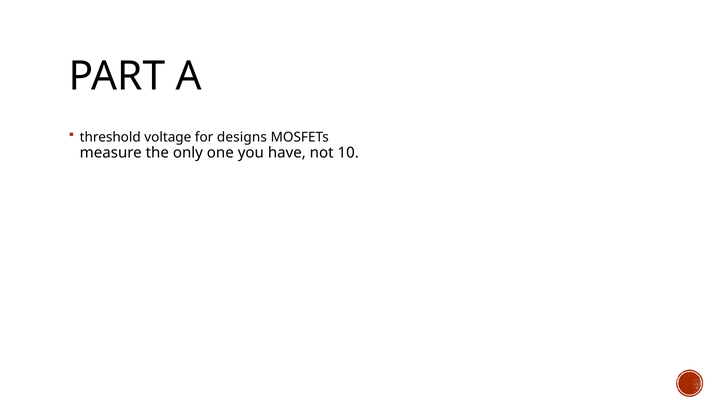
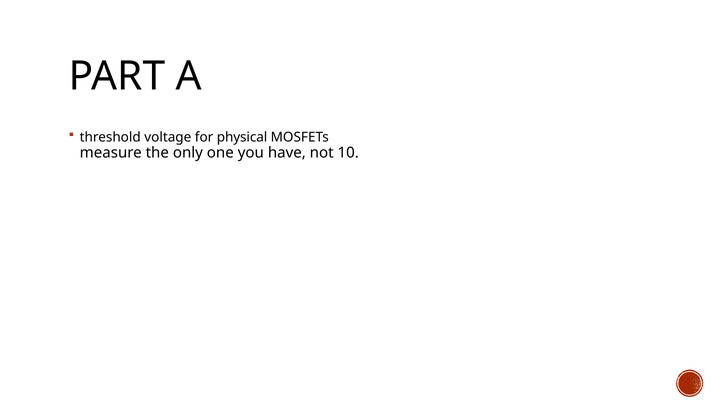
designs: designs -> physical (242, 137)
